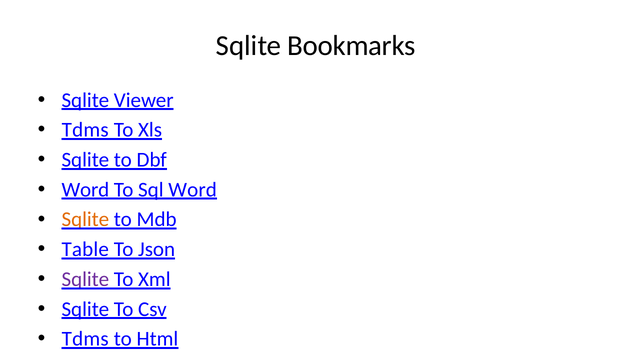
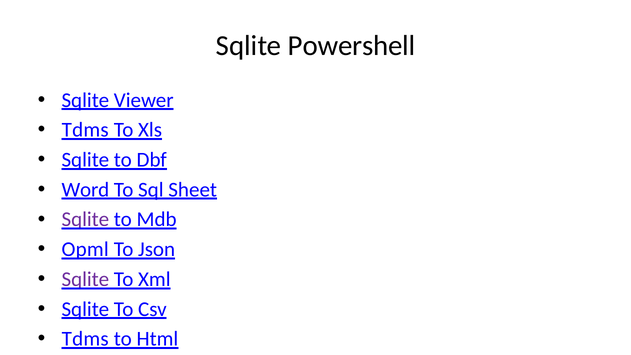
Bookmarks: Bookmarks -> Powershell (352, 46)
Sql Word: Word -> Sheet (193, 190)
Sqlite colour: orange -> purple (85, 220)
Table: Table -> Opml (85, 249)
